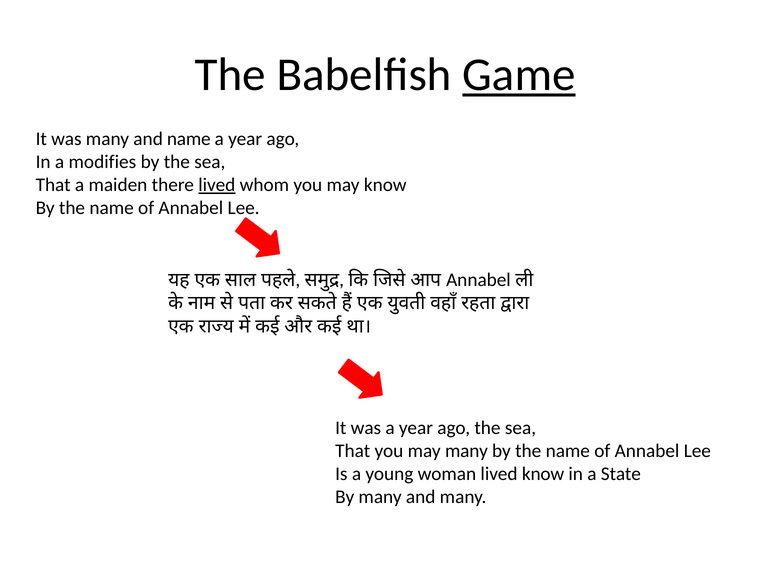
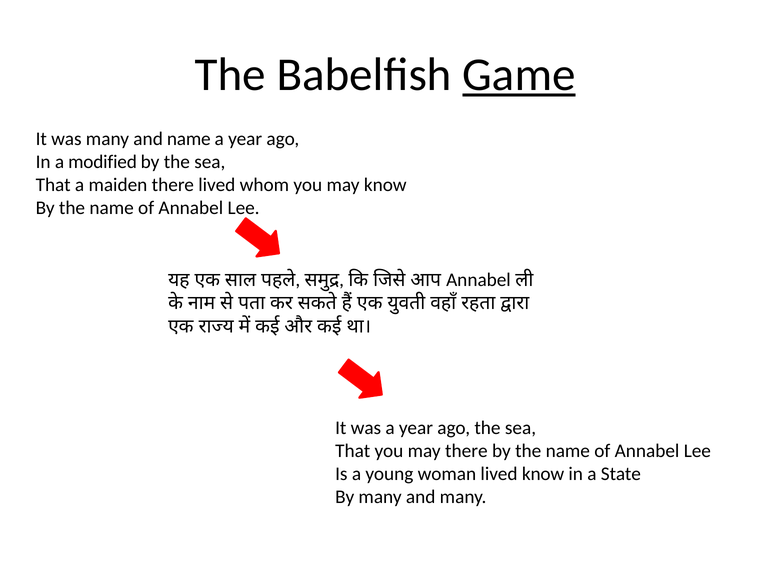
modifies: modifies -> modified (103, 162)
lived underline: present -> none (217, 185)
may many: many -> there (466, 451)
